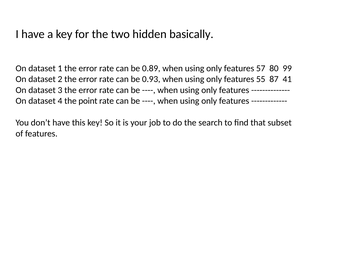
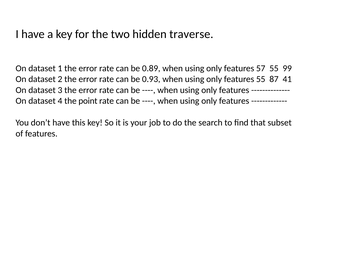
basically: basically -> traverse (191, 34)
57 80: 80 -> 55 (274, 68)
